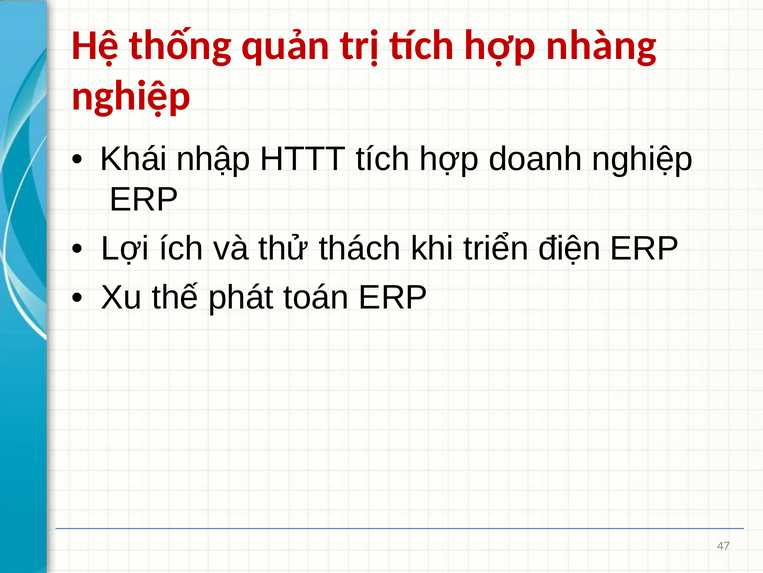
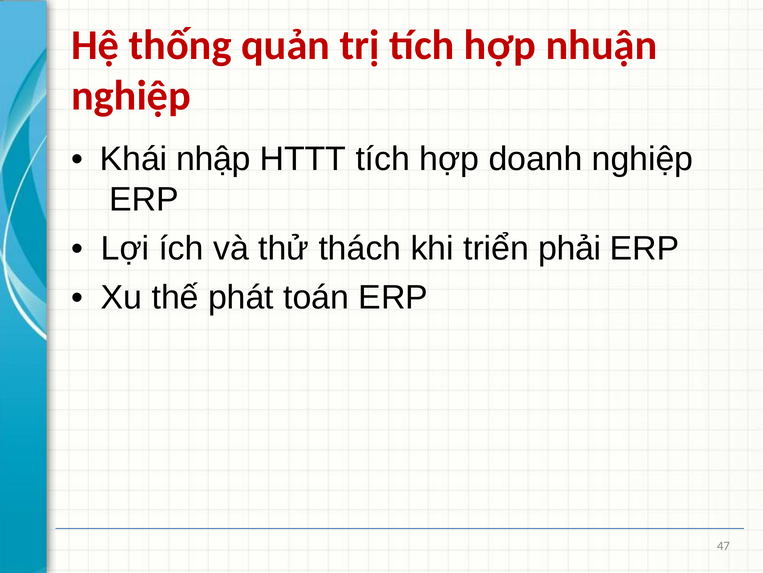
nhàng: nhàng -> nhuận (602, 45)
điện: điện -> phải (570, 248)
